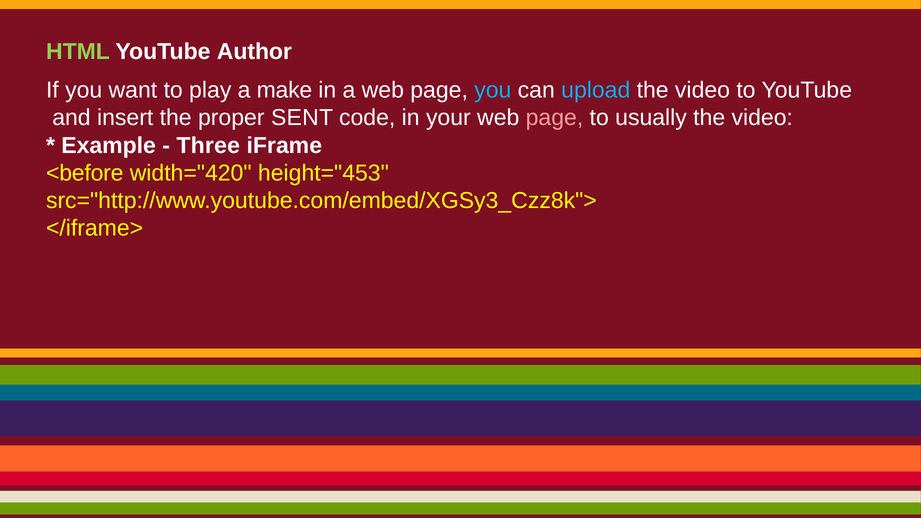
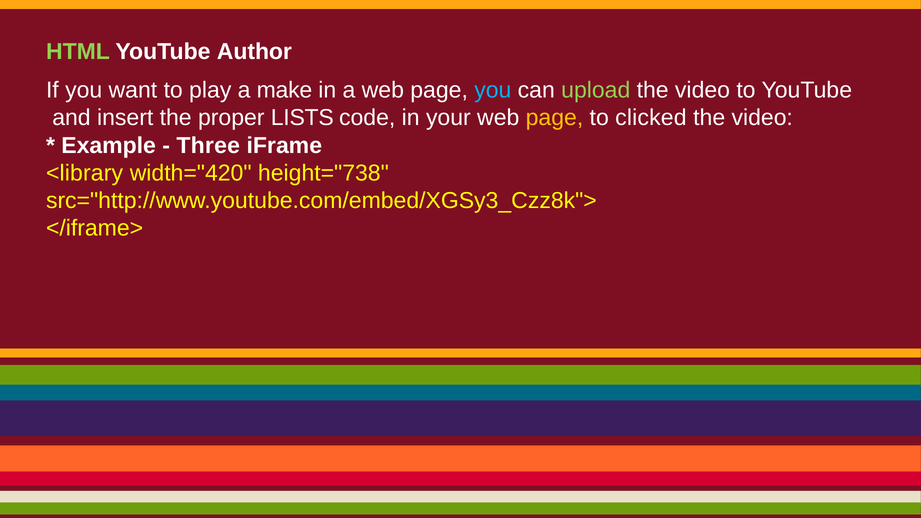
upload colour: light blue -> light green (596, 90)
SENT: SENT -> LISTS (302, 118)
page colour: pink -> yellow (554, 118)
usually: usually -> clicked (651, 118)
<before: <before -> <library (85, 173)
height="453: height="453 -> height="738 (323, 173)
